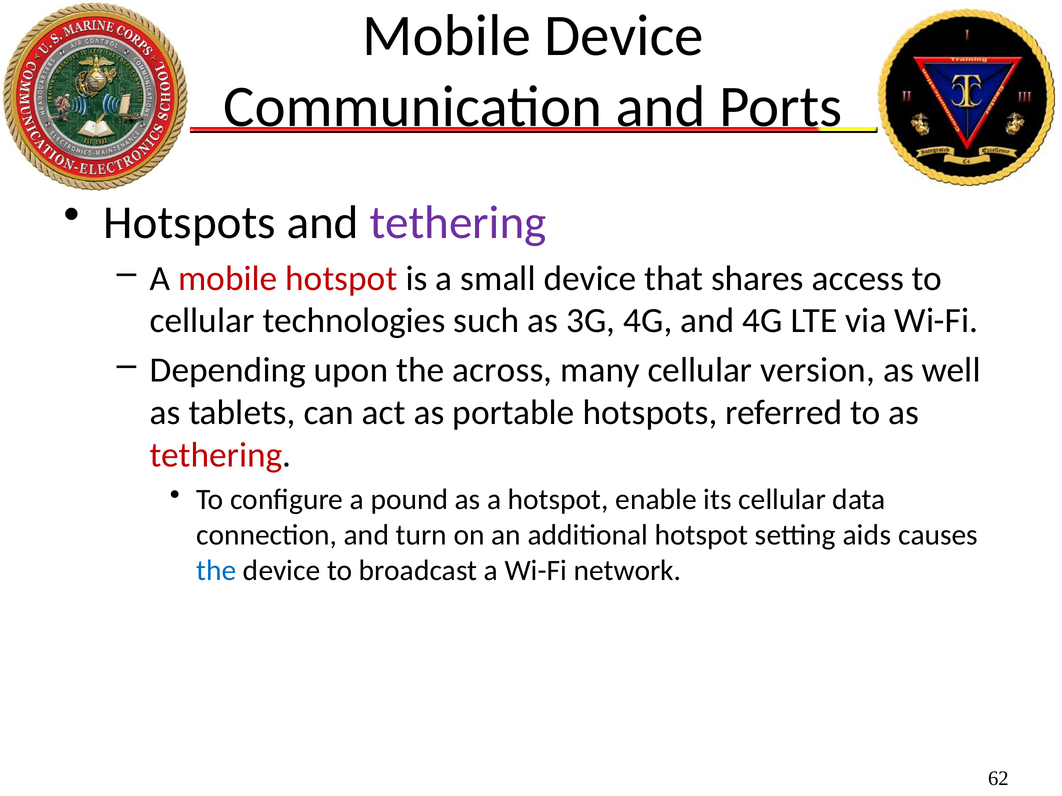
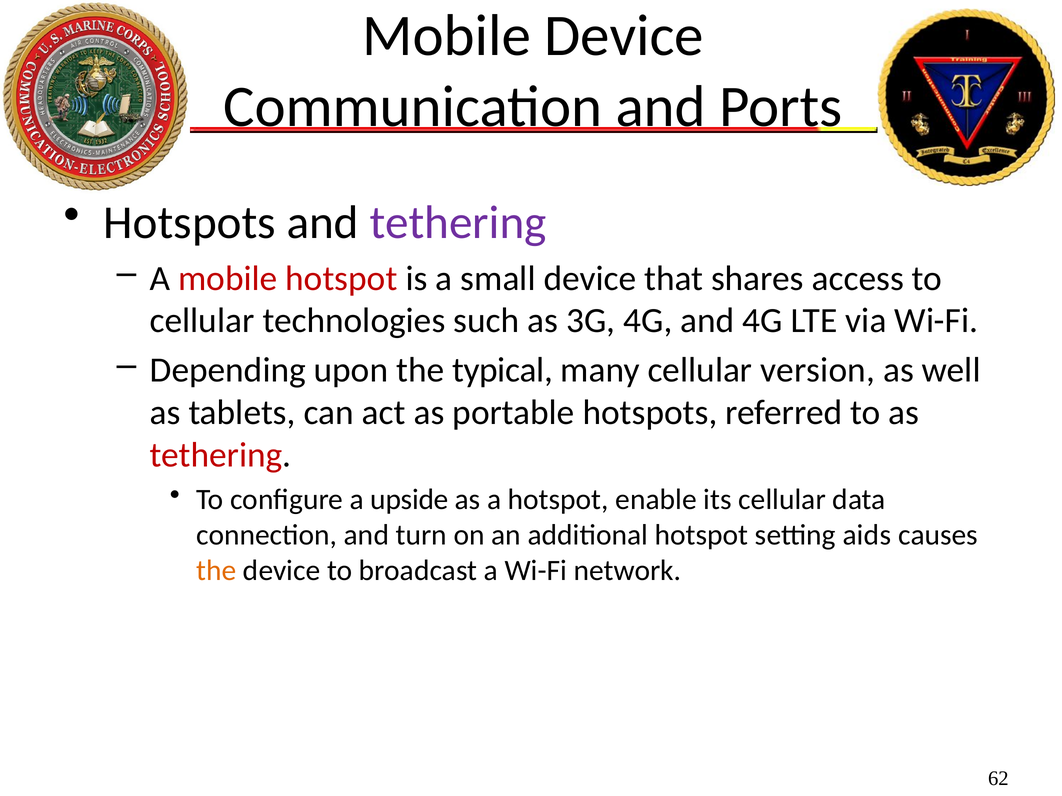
across: across -> typical (503, 371)
pound: pound -> upside (409, 500)
the colour: blue -> orange (216, 571)
